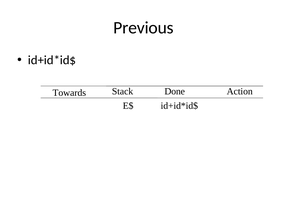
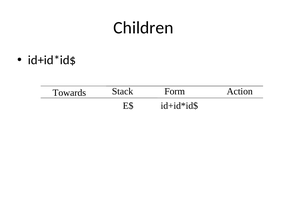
Previous: Previous -> Children (143, 28)
Done: Done -> Form (175, 92)
